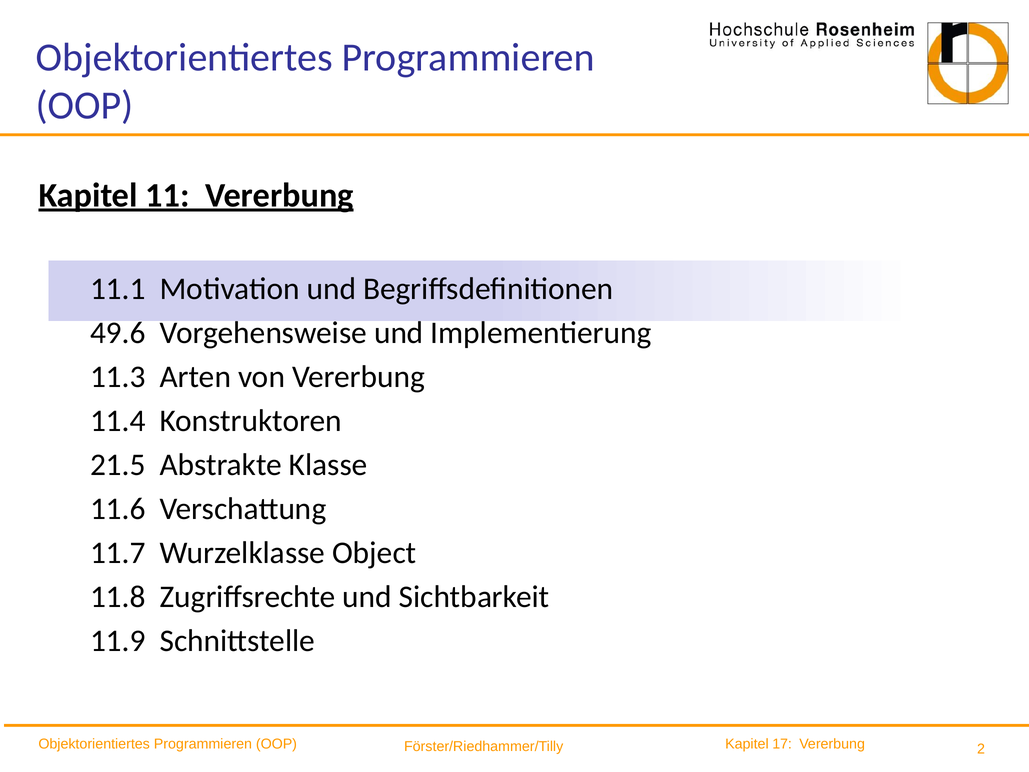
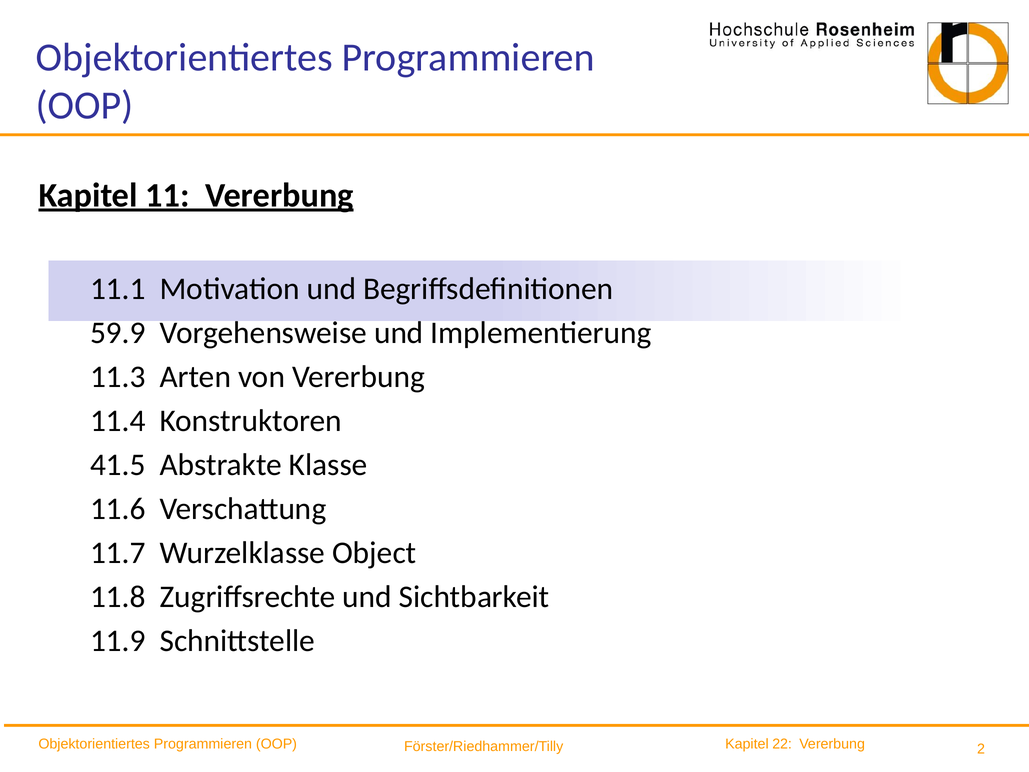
49.6: 49.6 -> 59.9 (118, 333)
21.5: 21.5 -> 41.5 (118, 465)
17: 17 -> 22 (782, 744)
